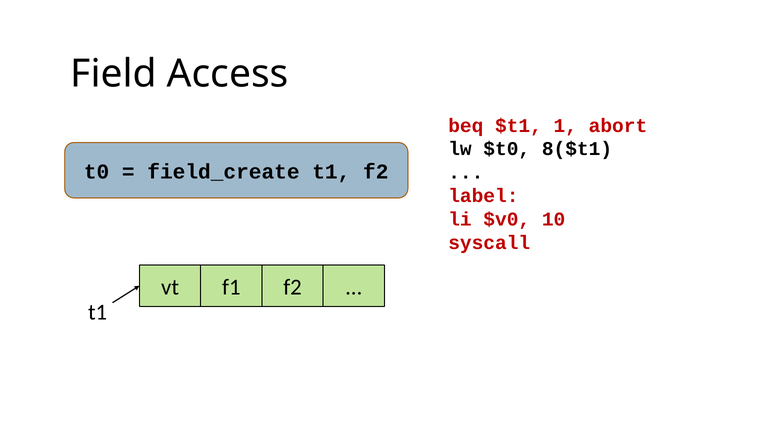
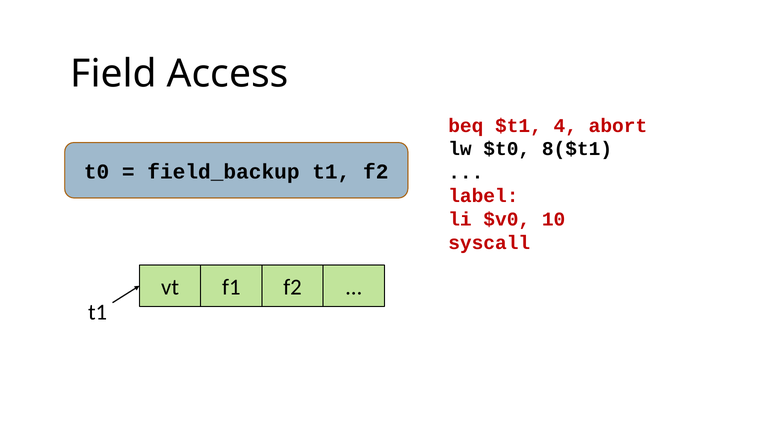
1: 1 -> 4 (565, 126)
field_create: field_create -> field_backup (223, 172)
